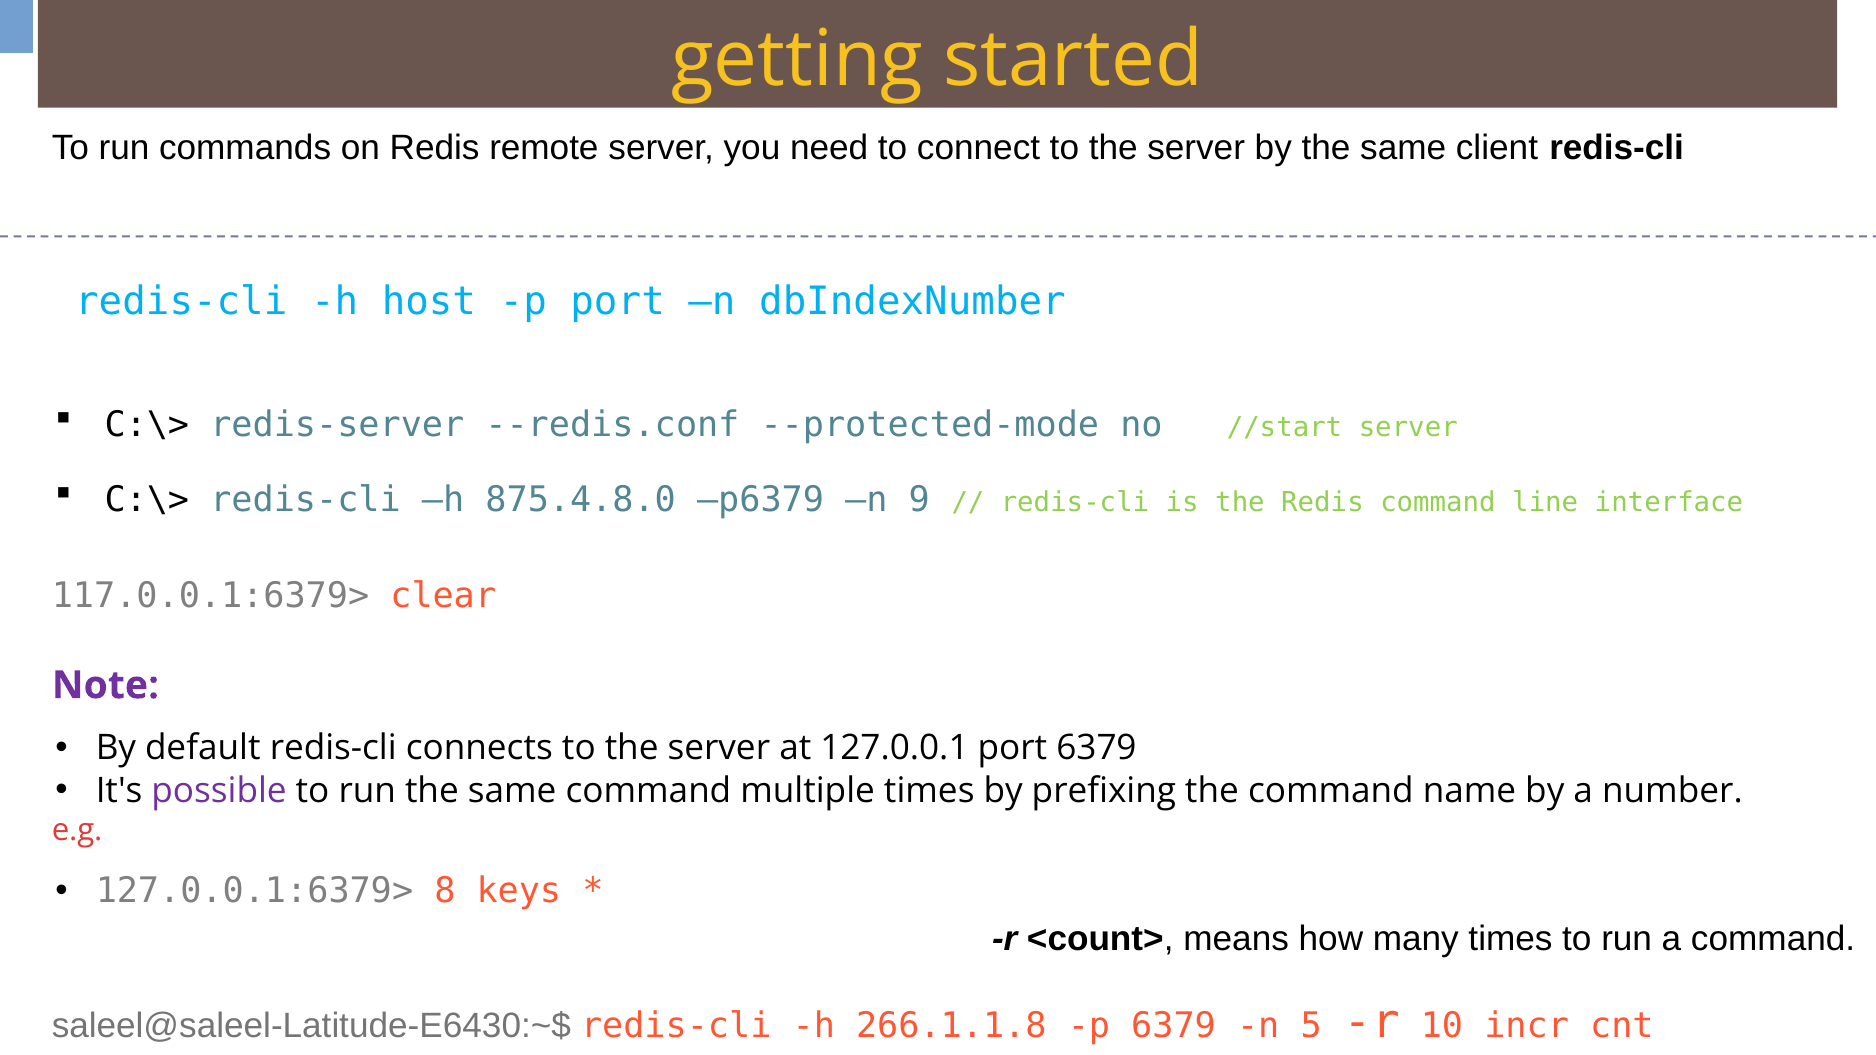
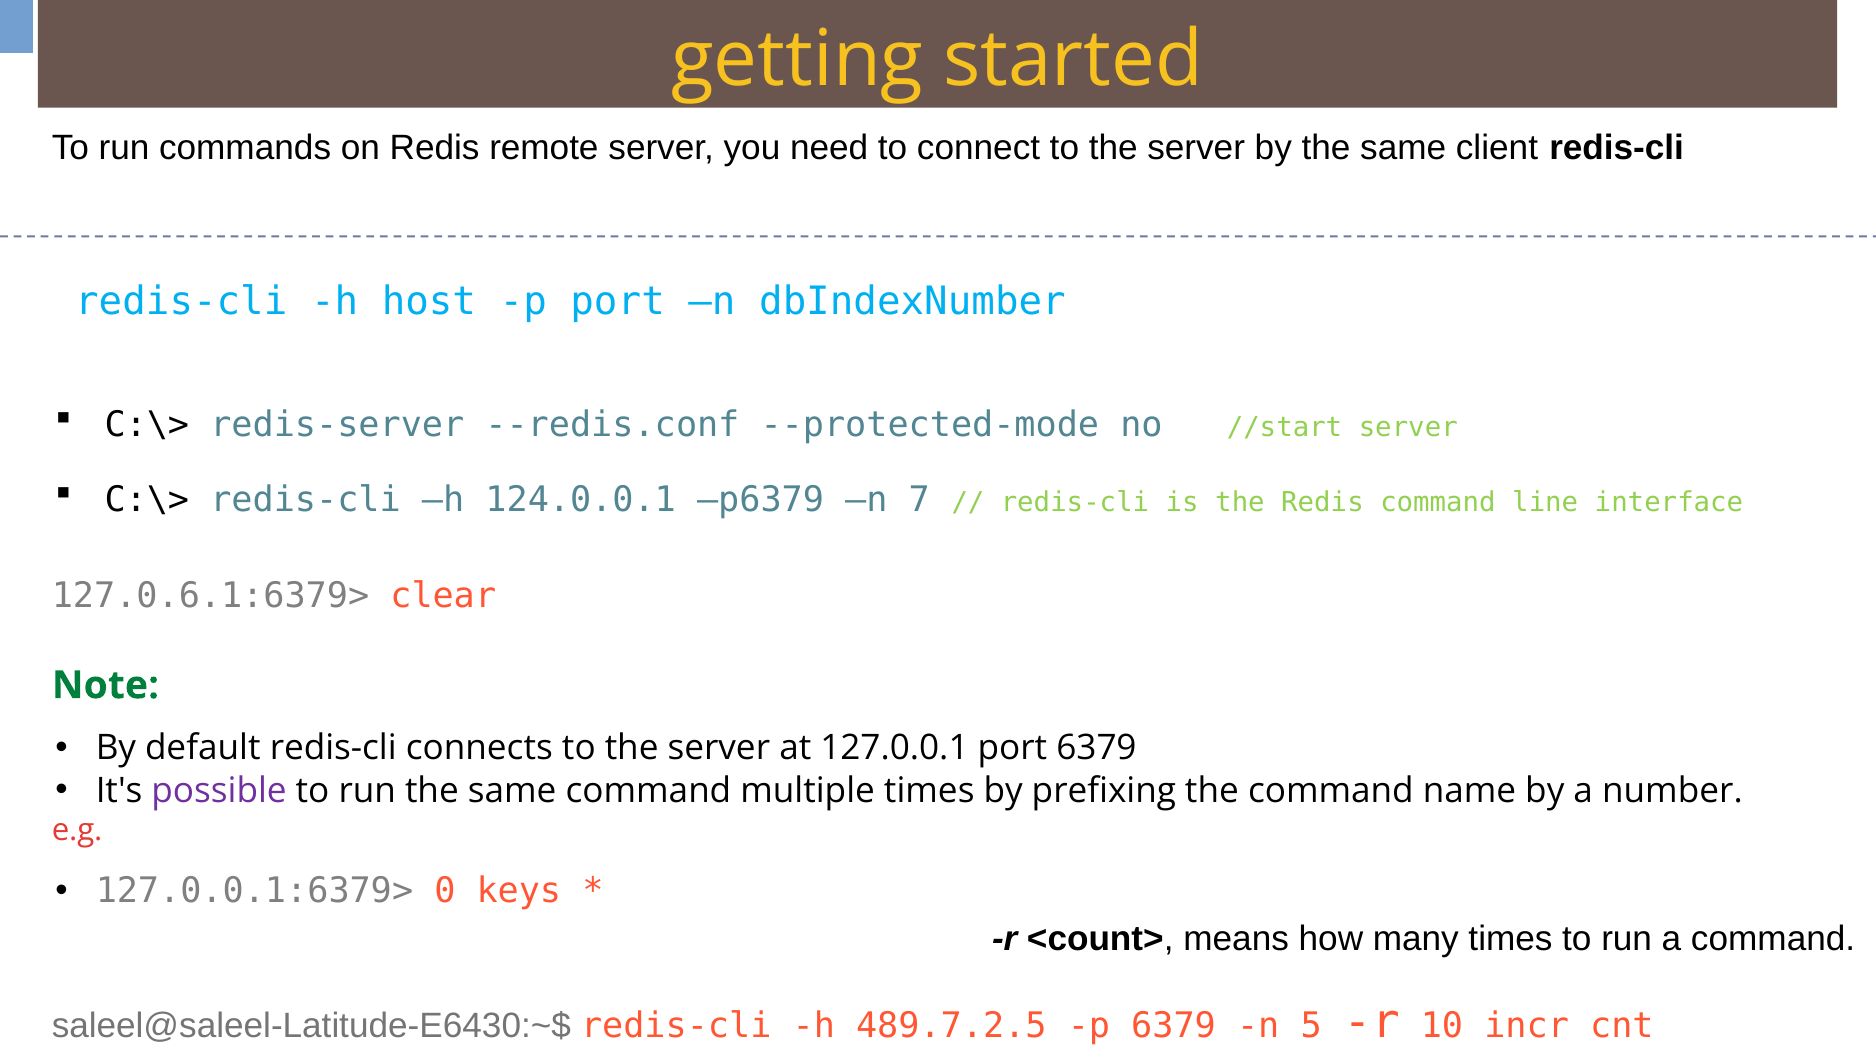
875.4.8.0: 875.4.8.0 -> 124.0.0.1 (581, 500)
9: 9 -> 7 (919, 500)
117.0.0.1:6379>: 117.0.0.1:6379> -> 127.0.6.1:6379> (211, 596)
Note colour: purple -> green (105, 685)
8: 8 -> 0 (445, 892)
266.1.1.8: 266.1.1.8 -> 489.7.2.5 (951, 1026)
